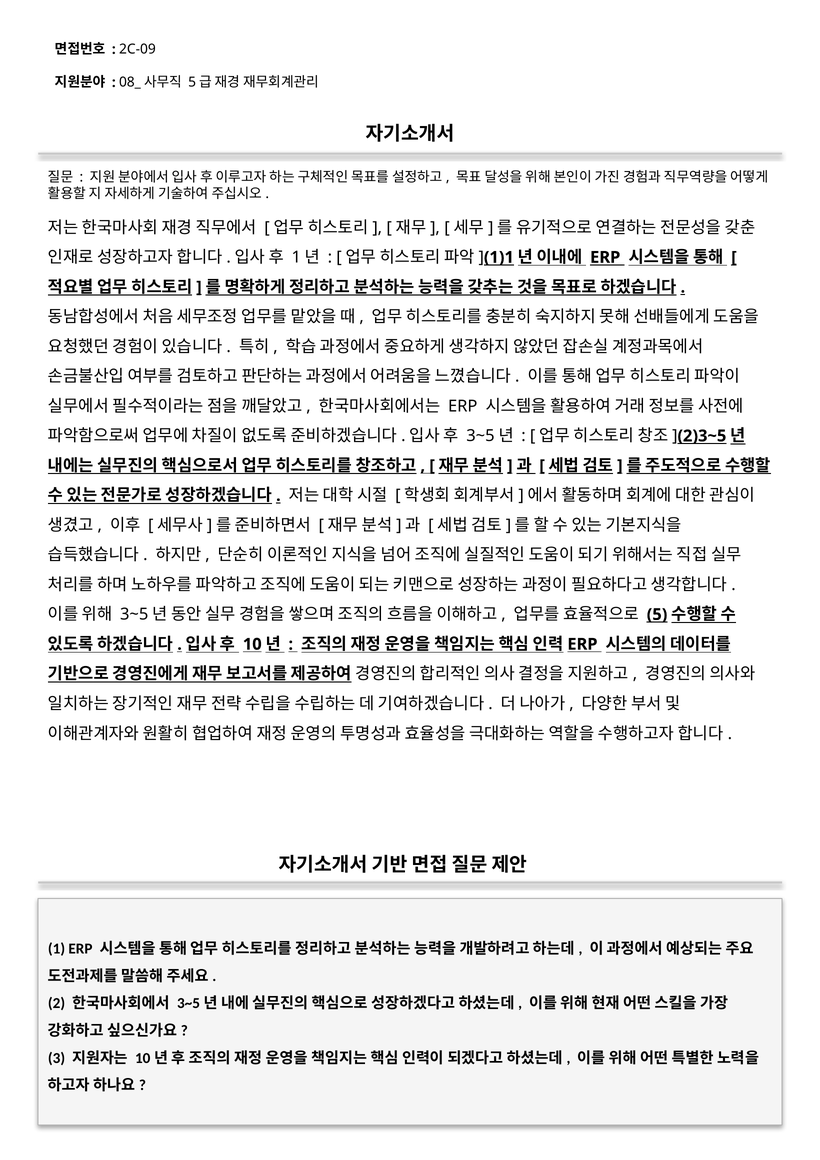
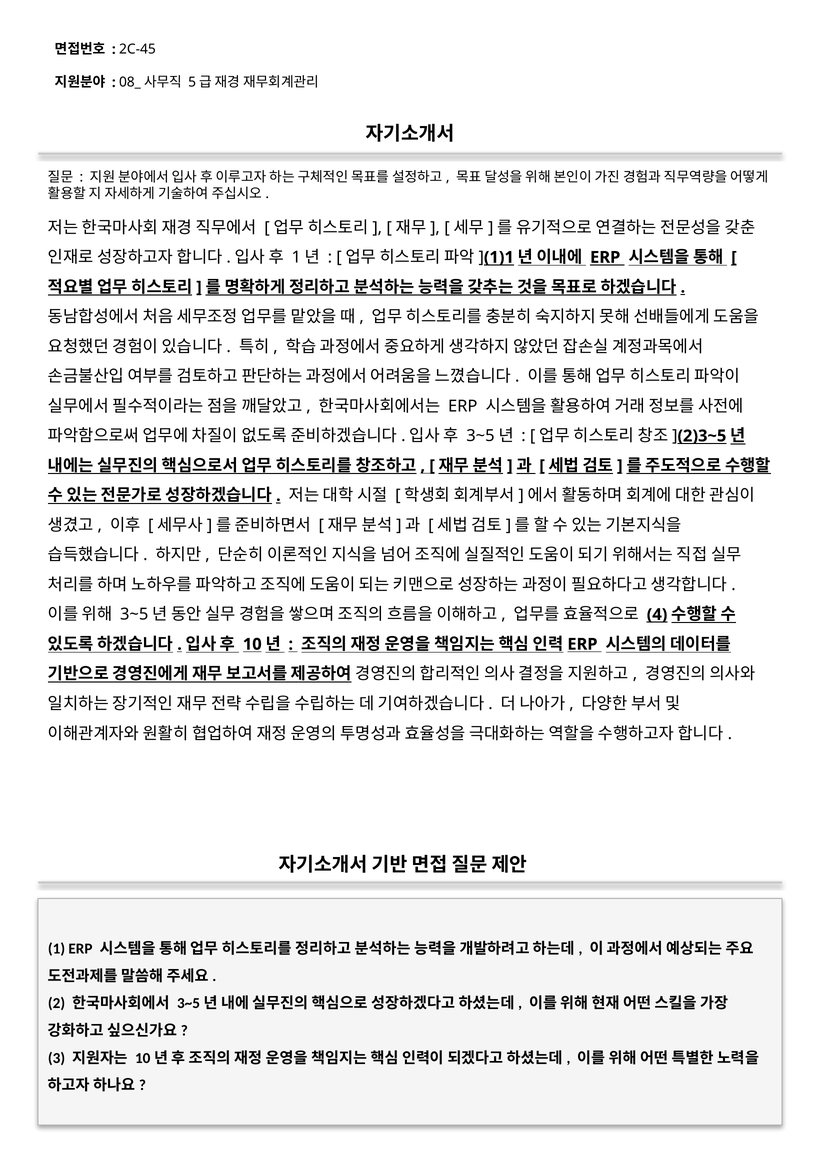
2C-09: 2C-09 -> 2C-45 (137, 49)
5: 5 -> 4 (657, 614)
